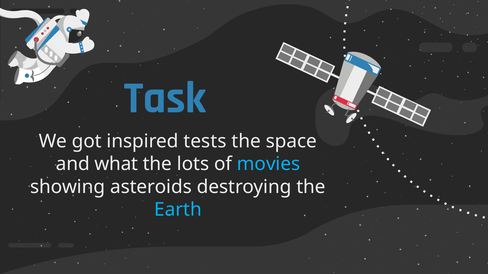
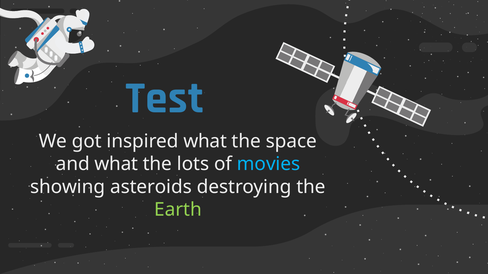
Task: Task -> Test (165, 98)
inspired tests: tests -> what (205, 142)
Earth colour: light blue -> light green (178, 210)
